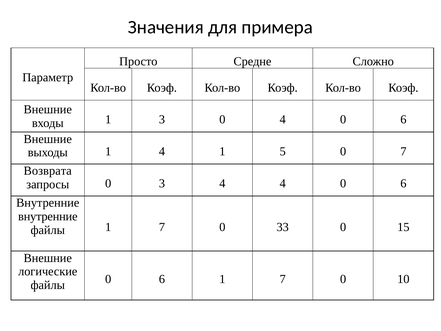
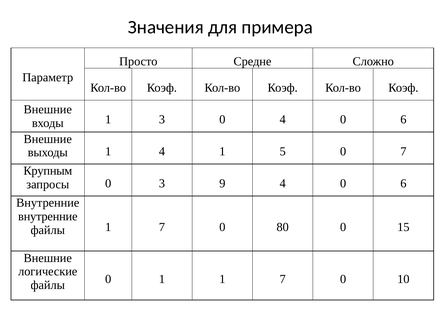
Возврата: Возврата -> Крупным (48, 171)
3 4: 4 -> 9 (222, 183)
33: 33 -> 80 (283, 227)
6: 6 -> 1 (162, 279)
